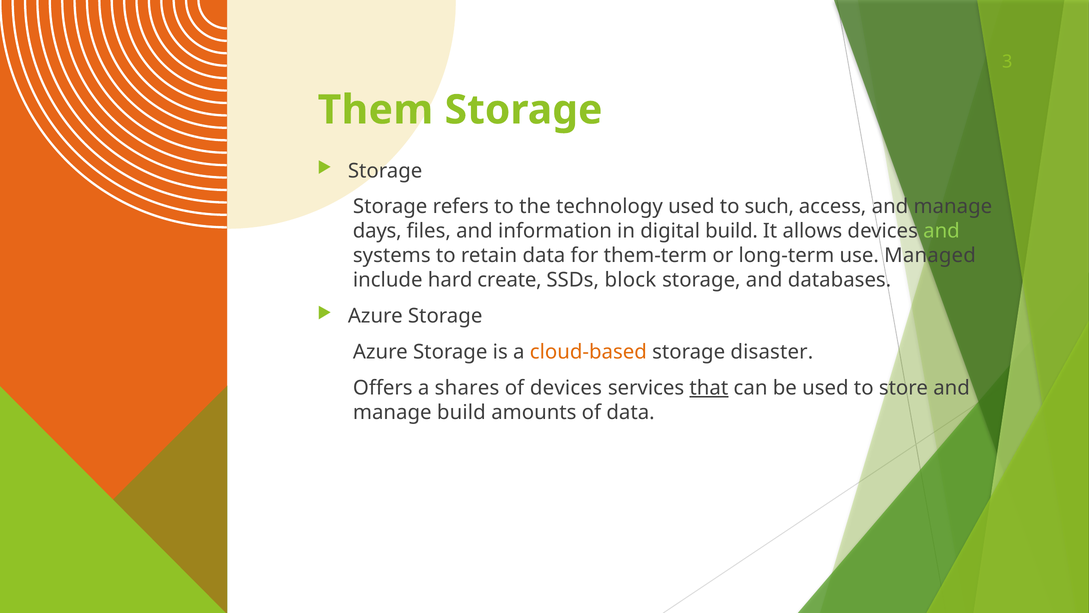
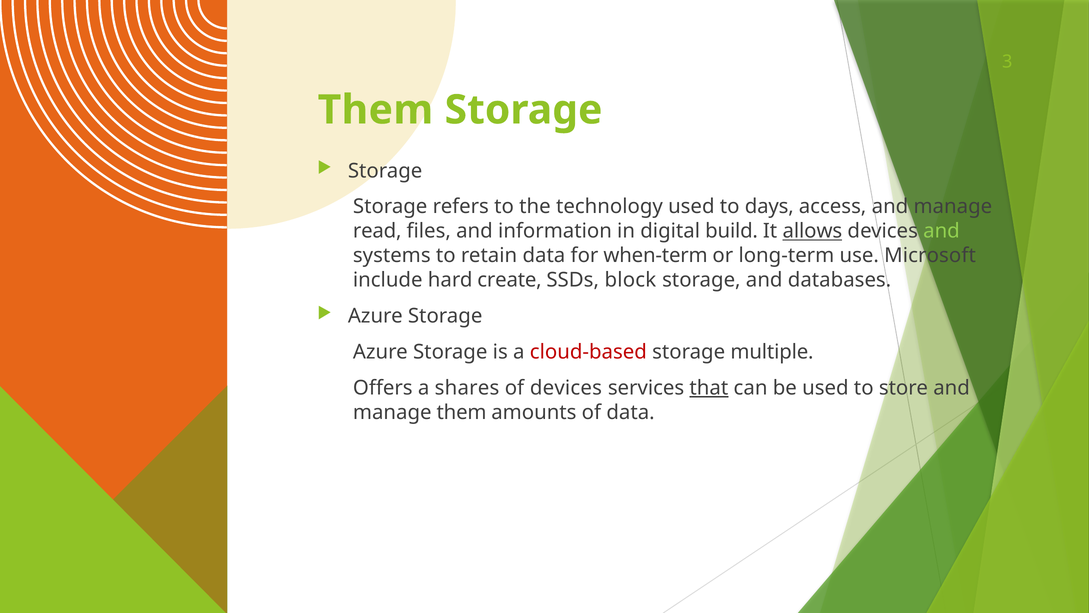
such: such -> days (769, 207)
days: days -> read (377, 231)
allows underline: none -> present (812, 231)
them-term: them-term -> when-term (656, 256)
Managed: Managed -> Microsoft (930, 256)
cloud-based colour: orange -> red (588, 352)
disaster: disaster -> multiple (772, 352)
manage build: build -> them (462, 412)
